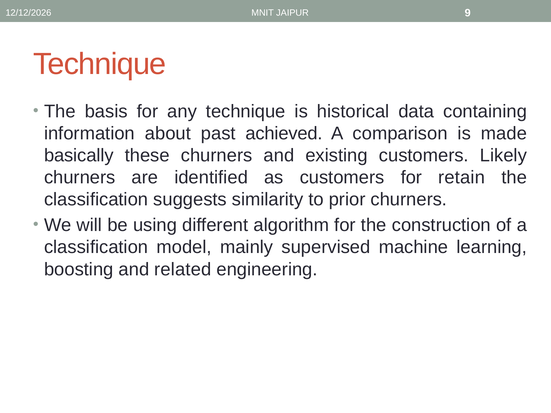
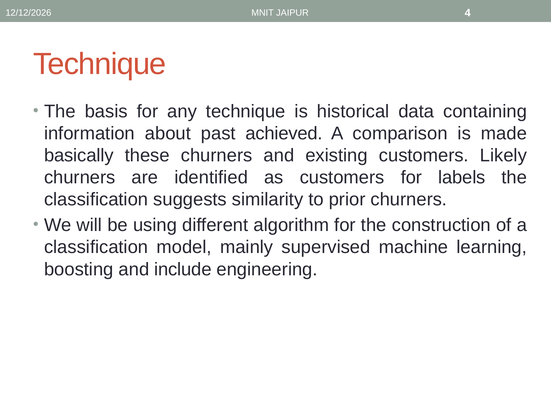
9: 9 -> 4 (468, 13)
retain: retain -> labels (462, 178)
related: related -> include (183, 269)
